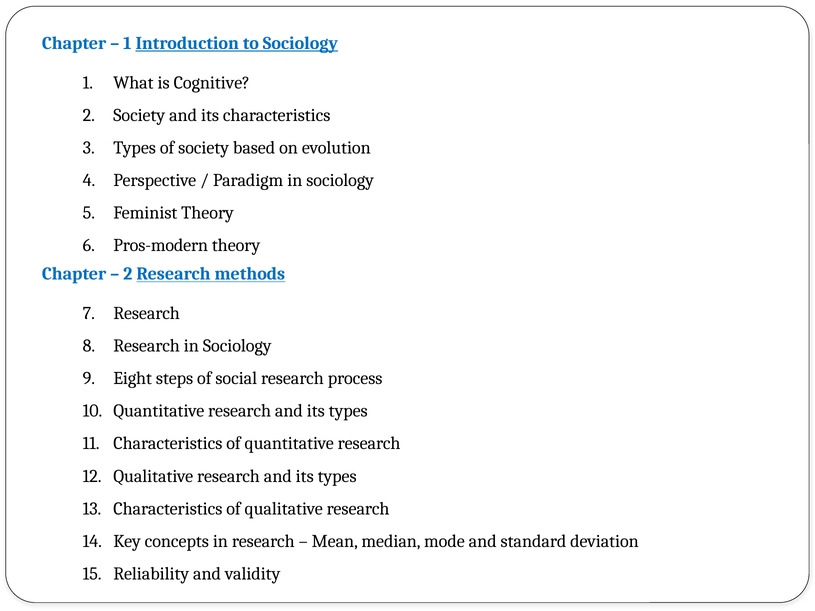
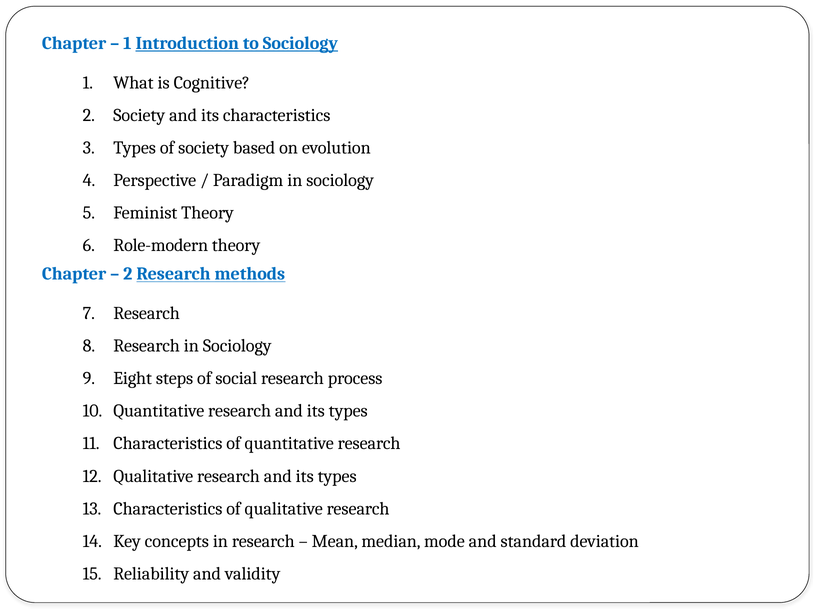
Pros-modern: Pros-modern -> Role-modern (161, 246)
